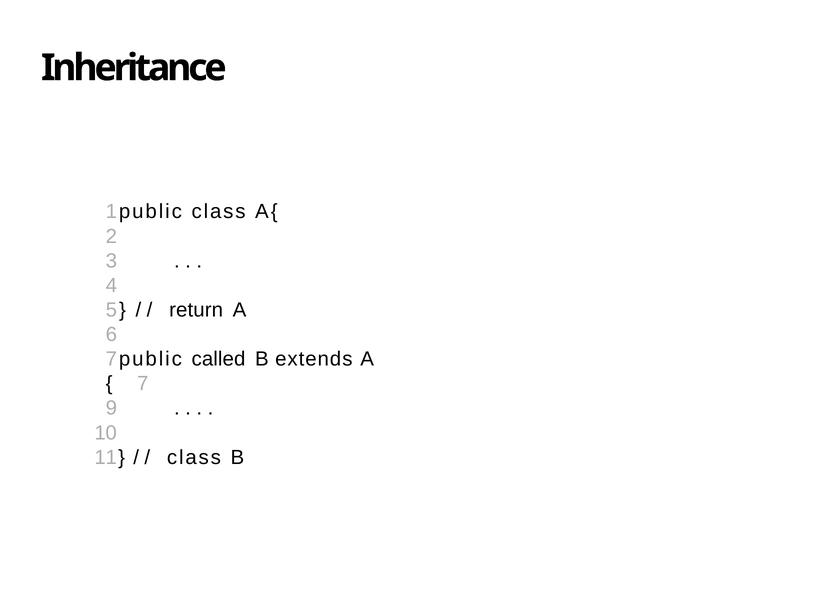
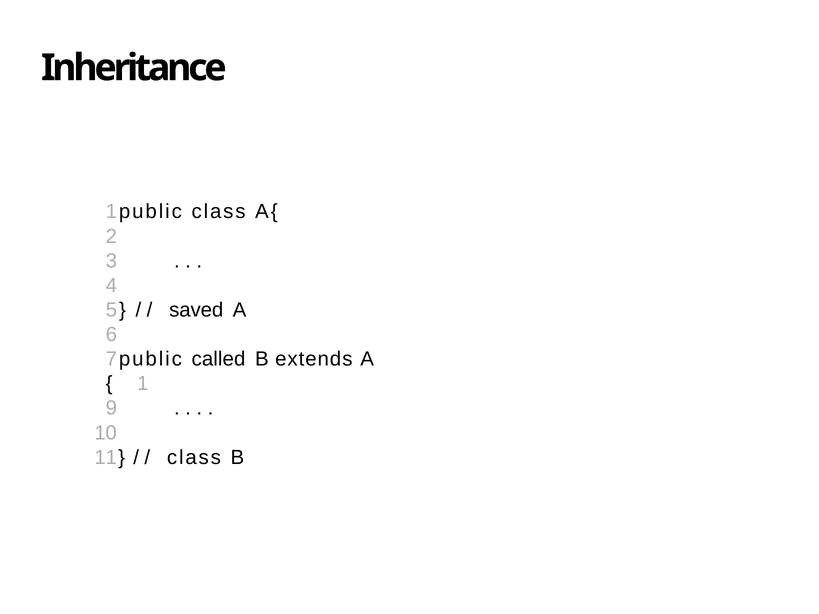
return: return -> saved (196, 310)
7: 7 -> 1 (143, 384)
